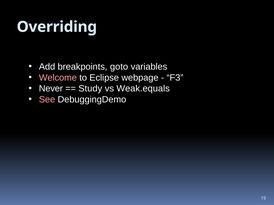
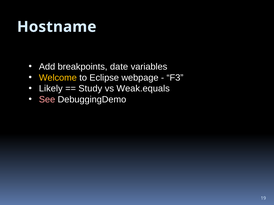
Overriding: Overriding -> Hostname (57, 27)
goto: goto -> date (119, 67)
Welcome colour: pink -> yellow (58, 78)
Never: Never -> Likely (51, 89)
